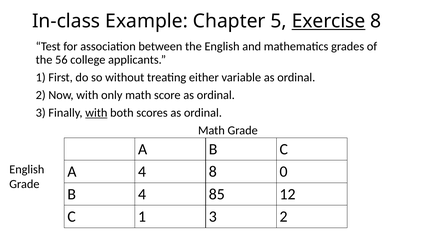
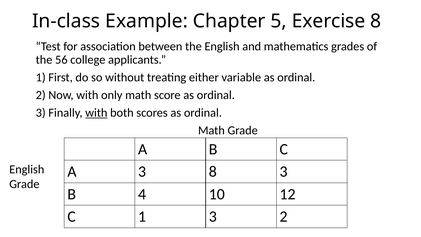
Exercise underline: present -> none (329, 21)
A 4: 4 -> 3 (142, 172)
8 0: 0 -> 3 (284, 172)
85: 85 -> 10 (217, 194)
